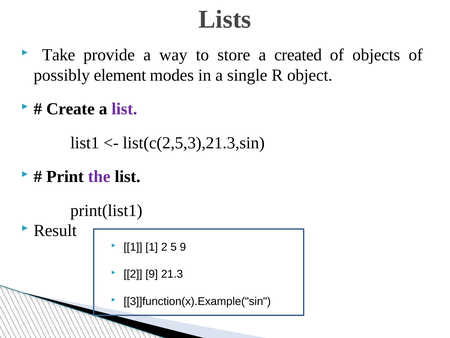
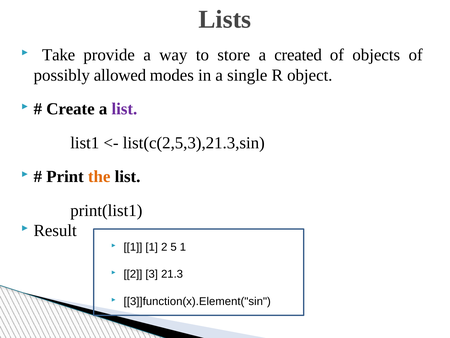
element: element -> allowed (120, 75)
the colour: purple -> orange (99, 176)
5 9: 9 -> 1 (183, 247)
2 9: 9 -> 3 (152, 274)
3]]function(x).Example("sin: 3]]function(x).Example("sin -> 3]]function(x).Element("sin (197, 301)
